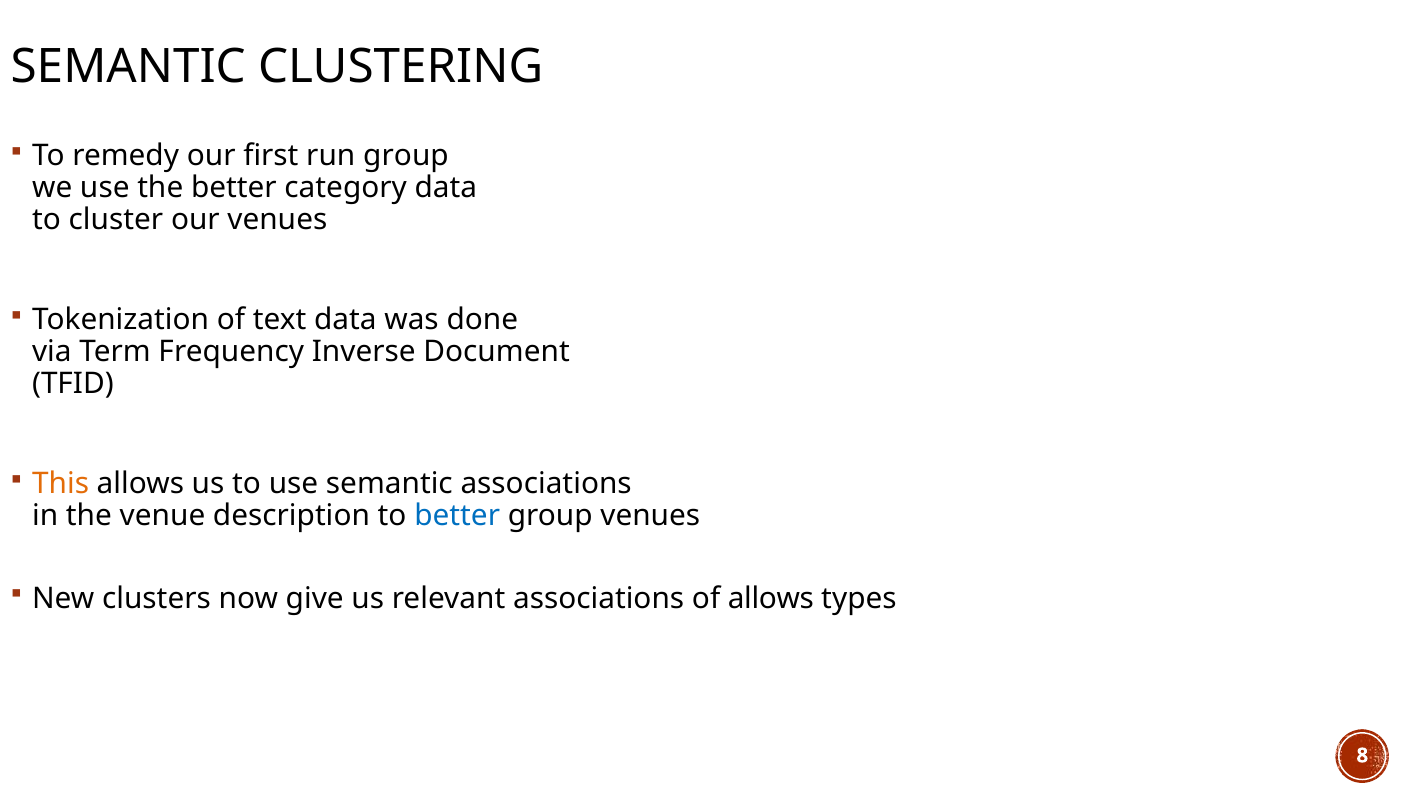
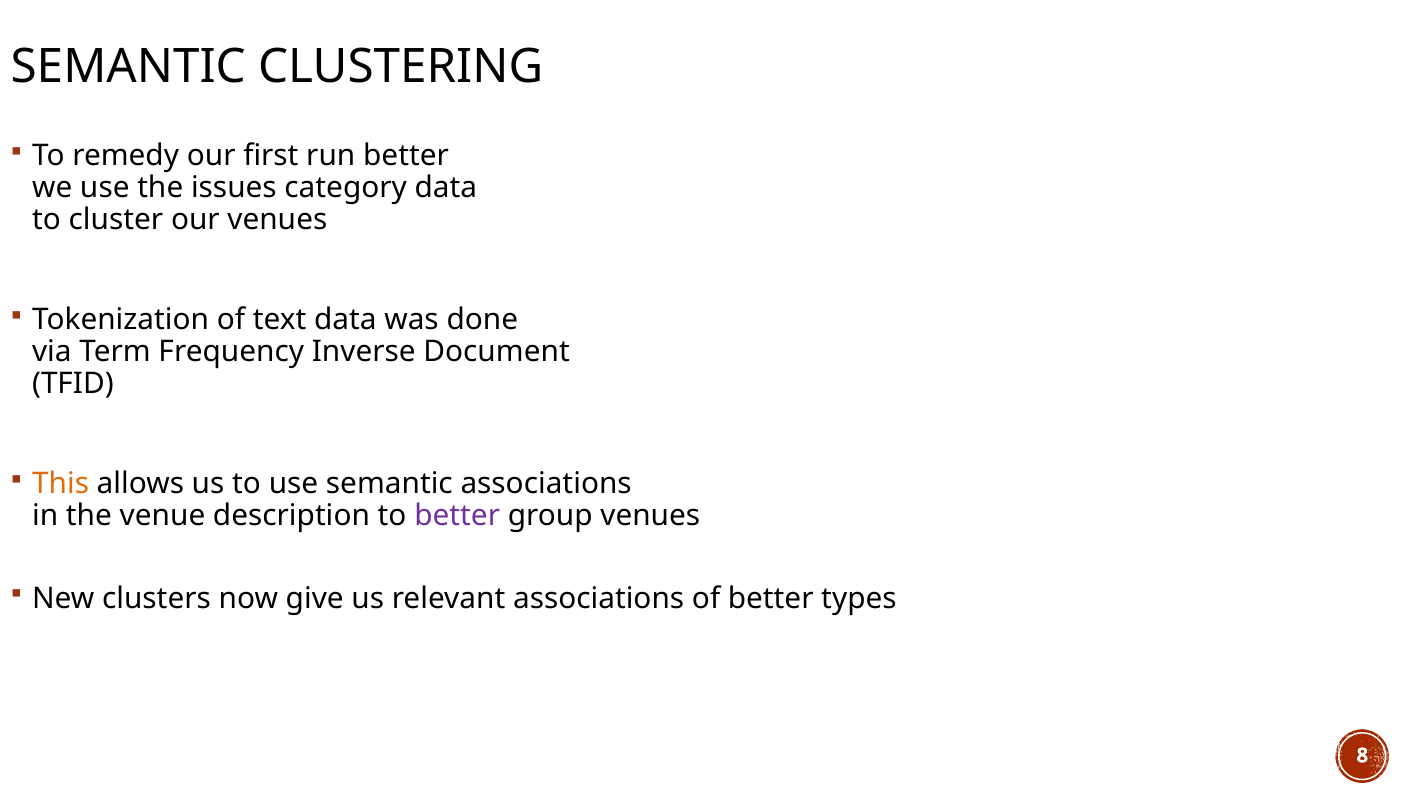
run group: group -> better (406, 156)
the better: better -> issues (234, 188)
better colour: blue -> purple (457, 516)
of allows: allows -> better (771, 598)
